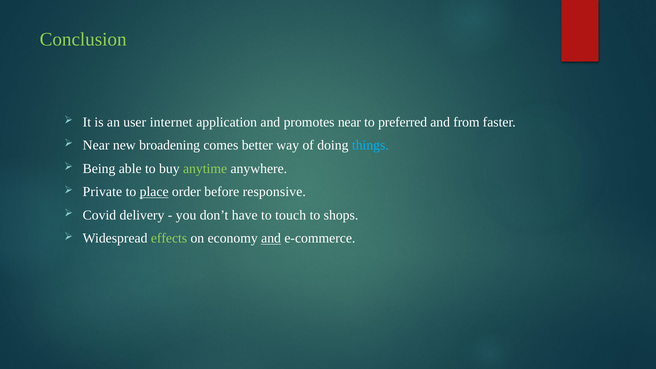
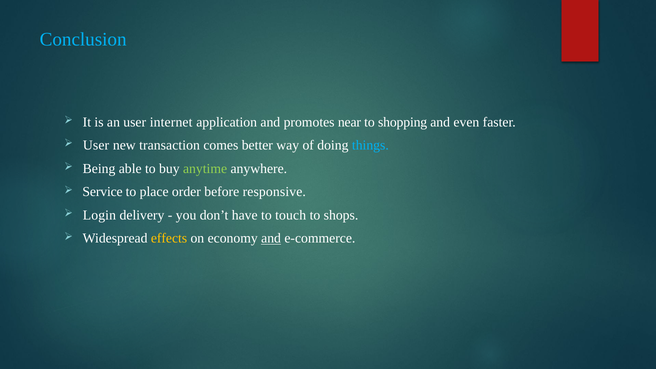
Conclusion colour: light green -> light blue (83, 40)
preferred: preferred -> shopping (403, 122)
from: from -> even (466, 122)
Near: Near -> User (96, 145)
broadening: broadening -> transaction (170, 145)
Private: Private -> Service (103, 192)
place underline: present -> none (154, 192)
Covid: Covid -> Login (99, 215)
effects colour: light green -> yellow (169, 238)
